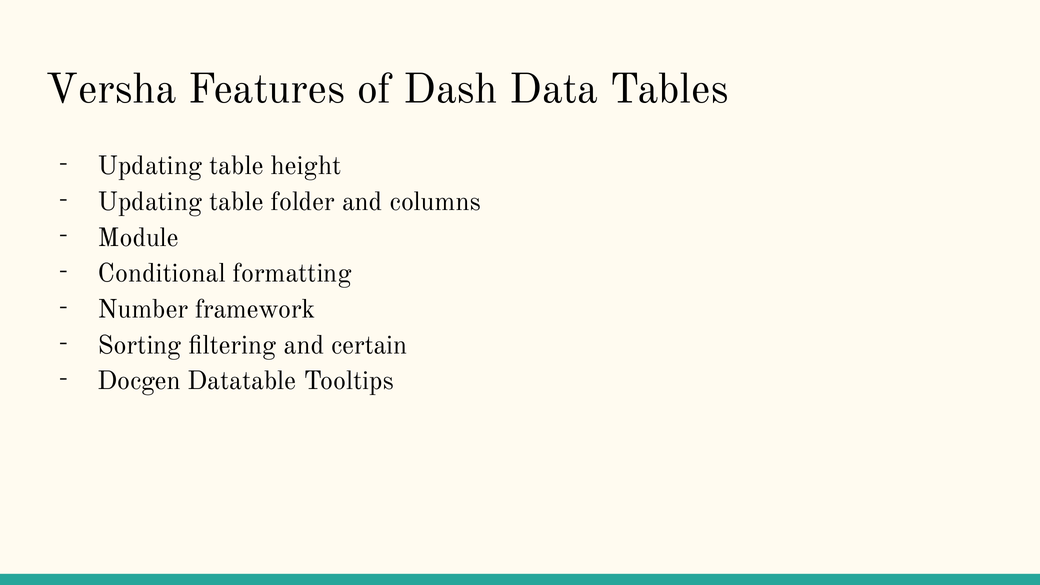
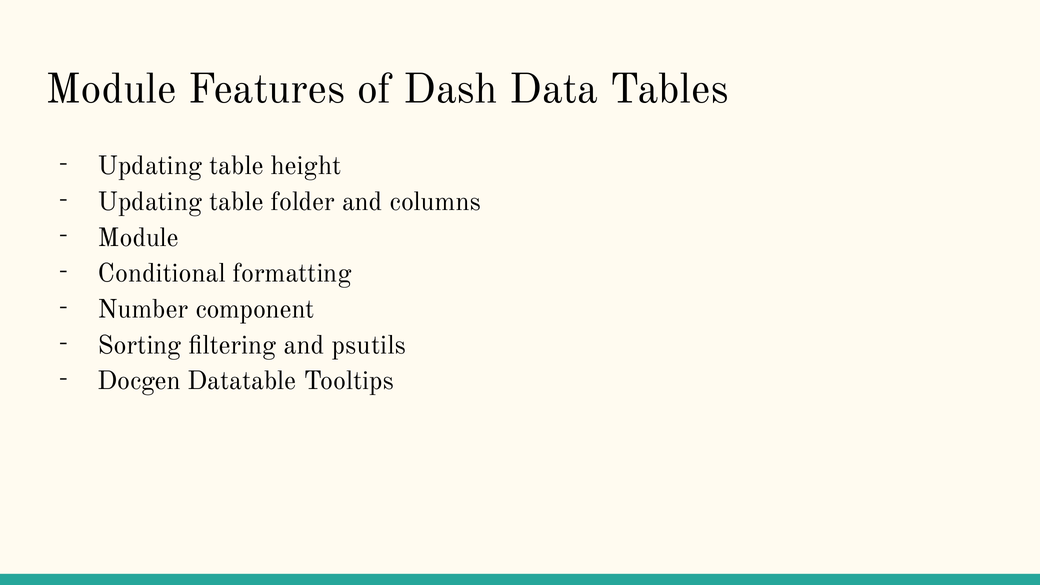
Versha: Versha -> Module (111, 89)
framework: framework -> component (255, 309)
certain: certain -> psutils (369, 345)
